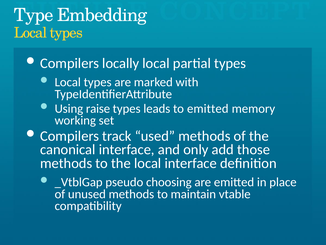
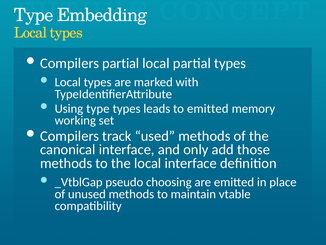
locally: locally -> partial (121, 63)
Using raise: raise -> type (98, 108)
